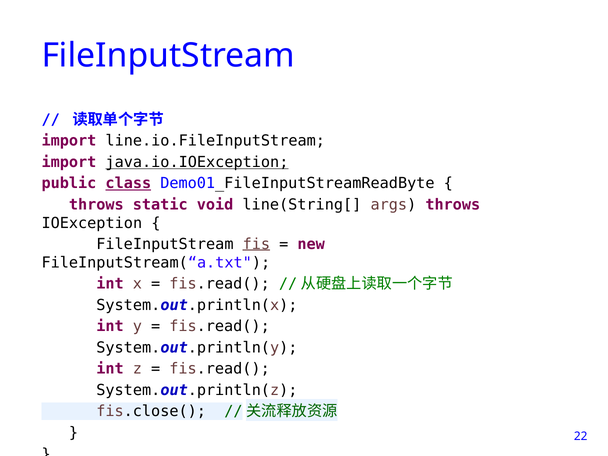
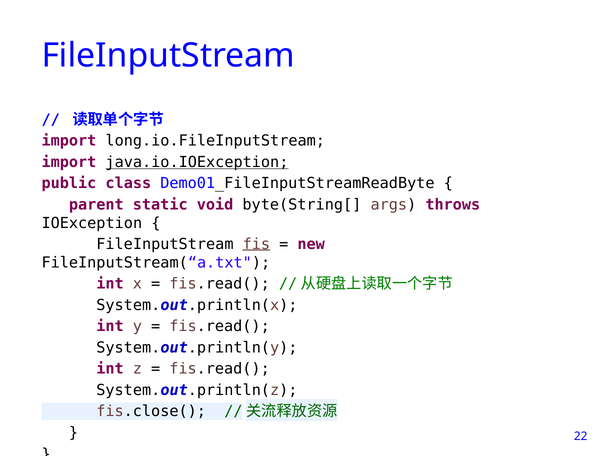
line.io.FileInputStream: line.io.FileInputStream -> long.io.FileInputStream (215, 141)
class underline: present -> none (128, 183)
throws: throws -> parent (96, 205)
line(String[: line(String[ -> byte(String[ (302, 205)
